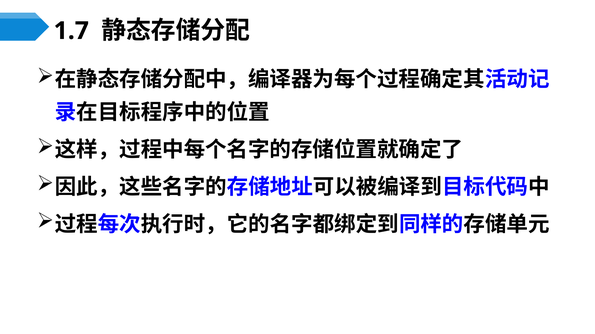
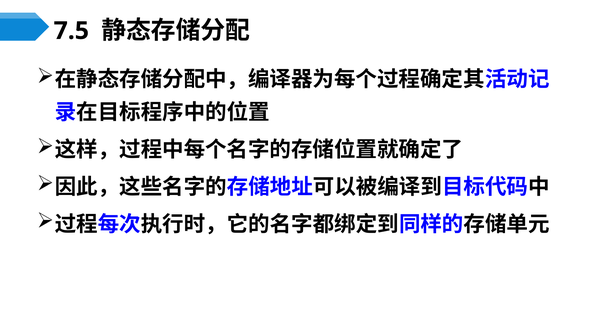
1.7: 1.7 -> 7.5 (71, 31)
